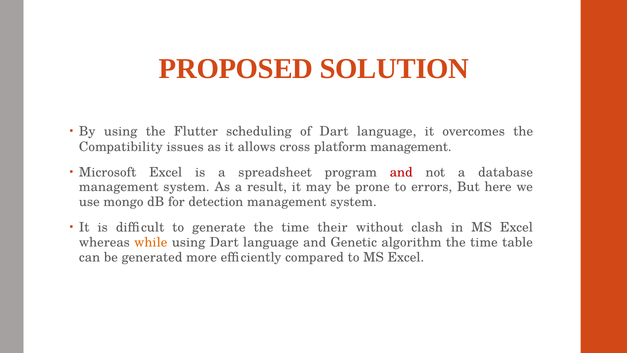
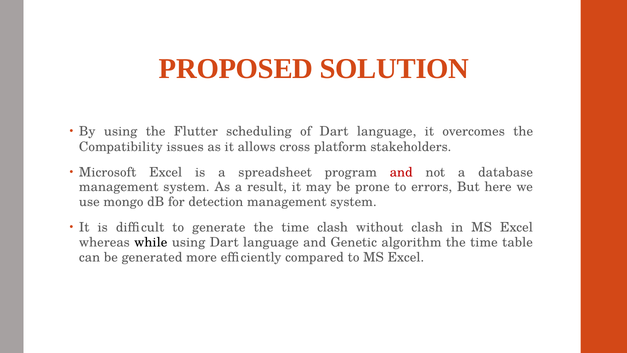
platform management: management -> stakeholders (411, 147)
time their: their -> clash (333, 227)
while colour: orange -> black (151, 242)
